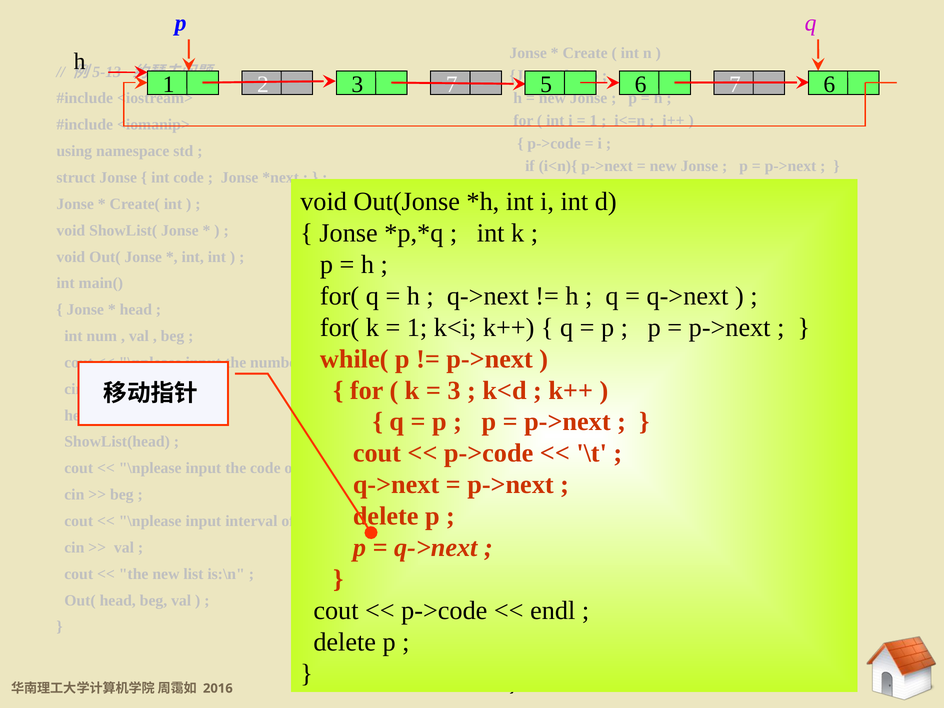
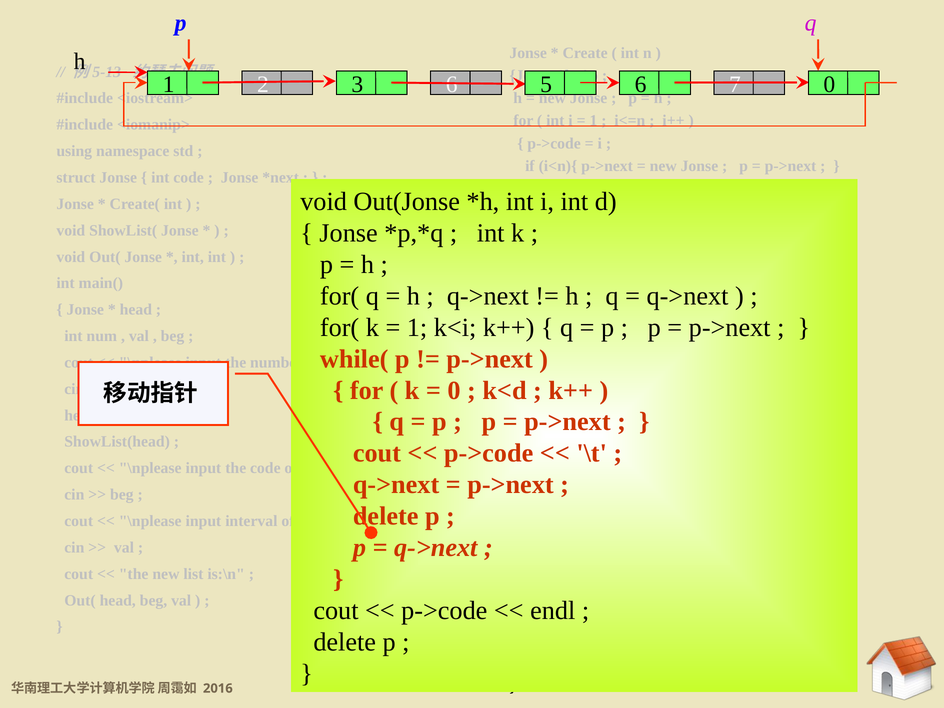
3 7: 7 -> 6 (452, 84)
7 6: 6 -> 0 (829, 84)
3: 3 -> 0 (454, 390)
